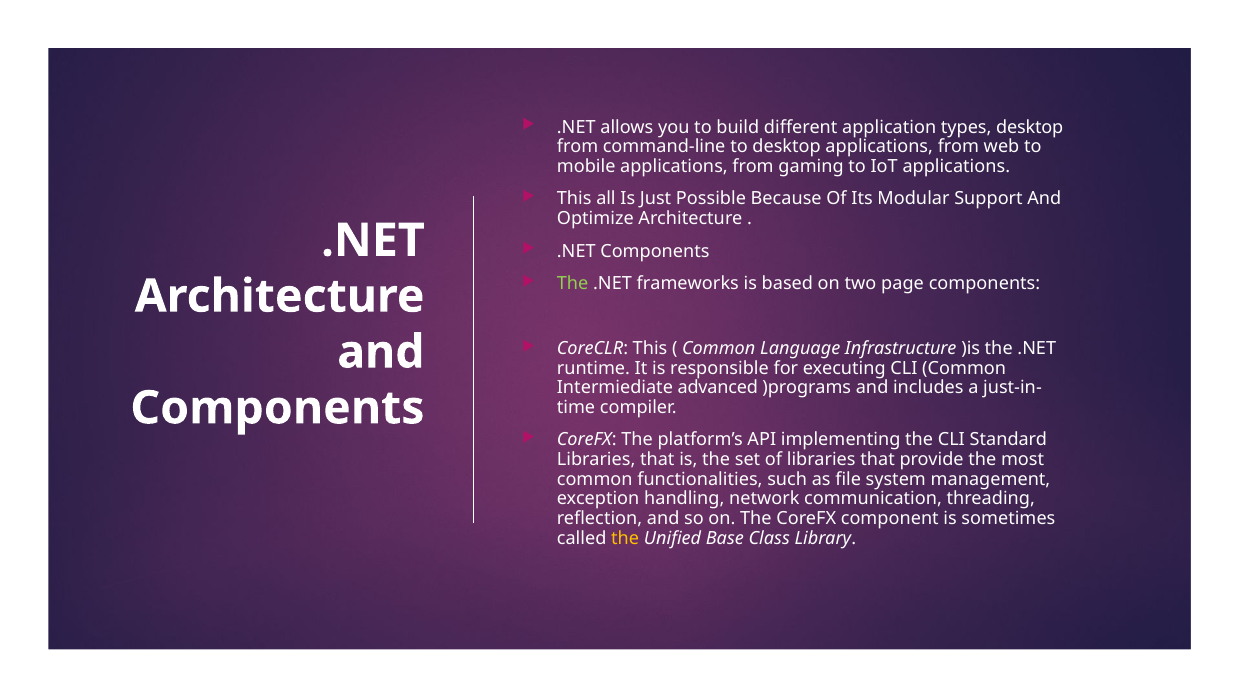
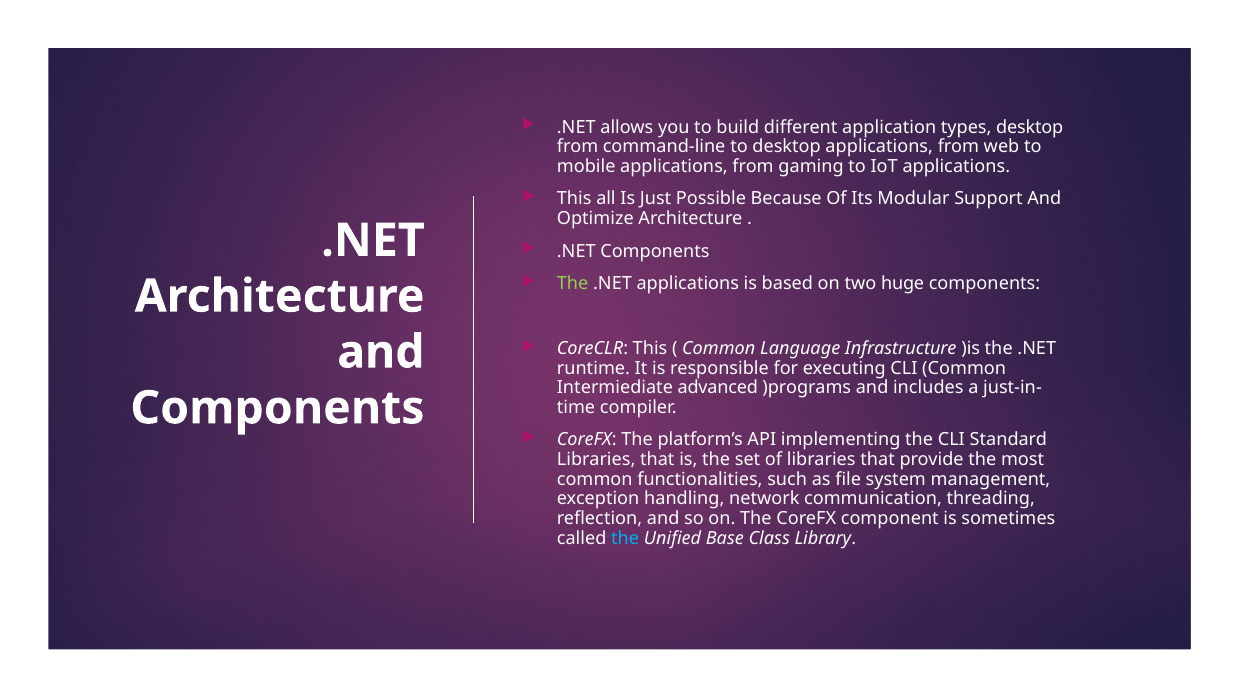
.NET frameworks: frameworks -> applications (688, 283)
page: page -> huge (903, 283)
the colour: yellow -> light blue (625, 538)
